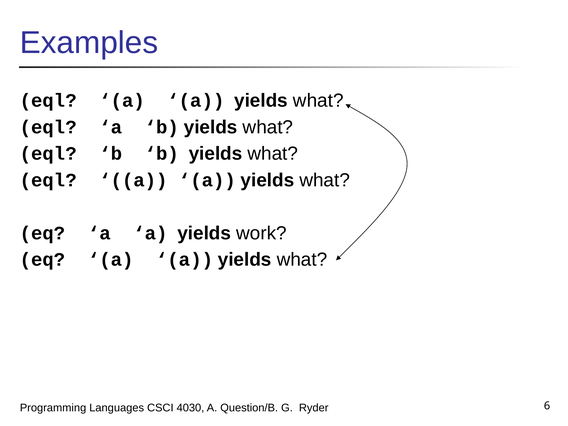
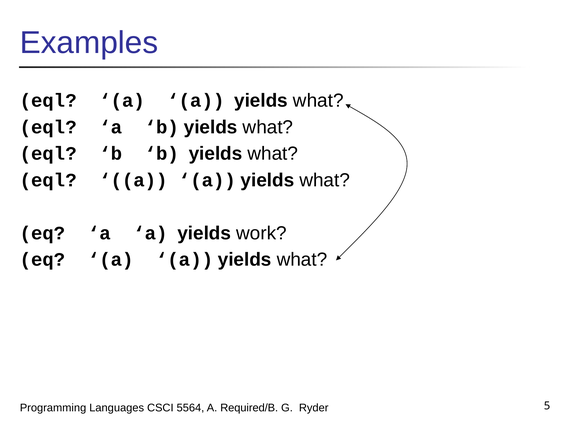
4030: 4030 -> 5564 (190, 408)
Question/B: Question/B -> Required/B (249, 408)
6: 6 -> 5 (547, 406)
